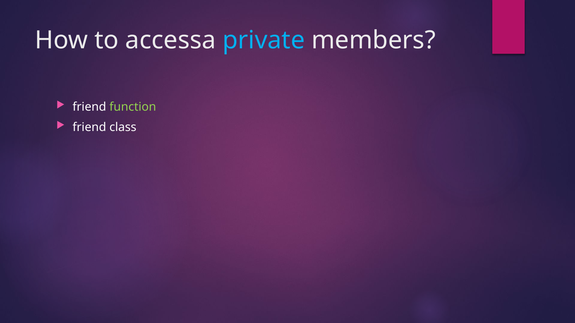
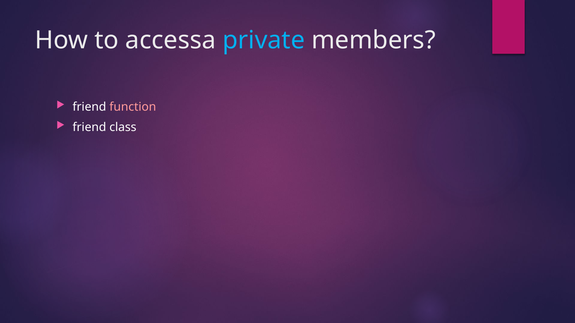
function colour: light green -> pink (133, 107)
